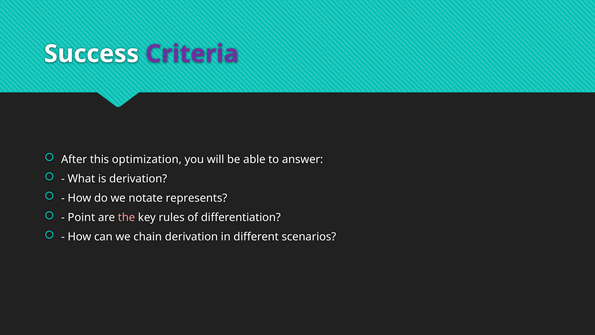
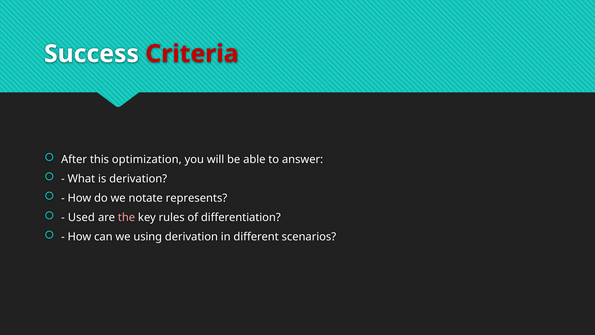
Criteria colour: purple -> red (192, 54)
Point: Point -> Used (81, 217)
chain: chain -> using (148, 237)
